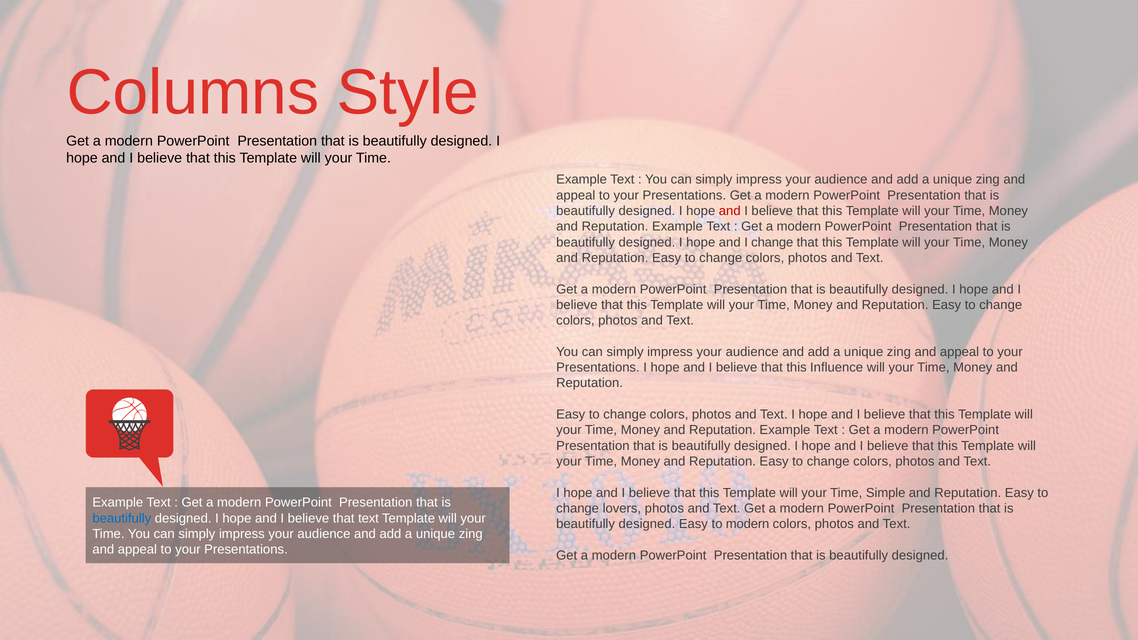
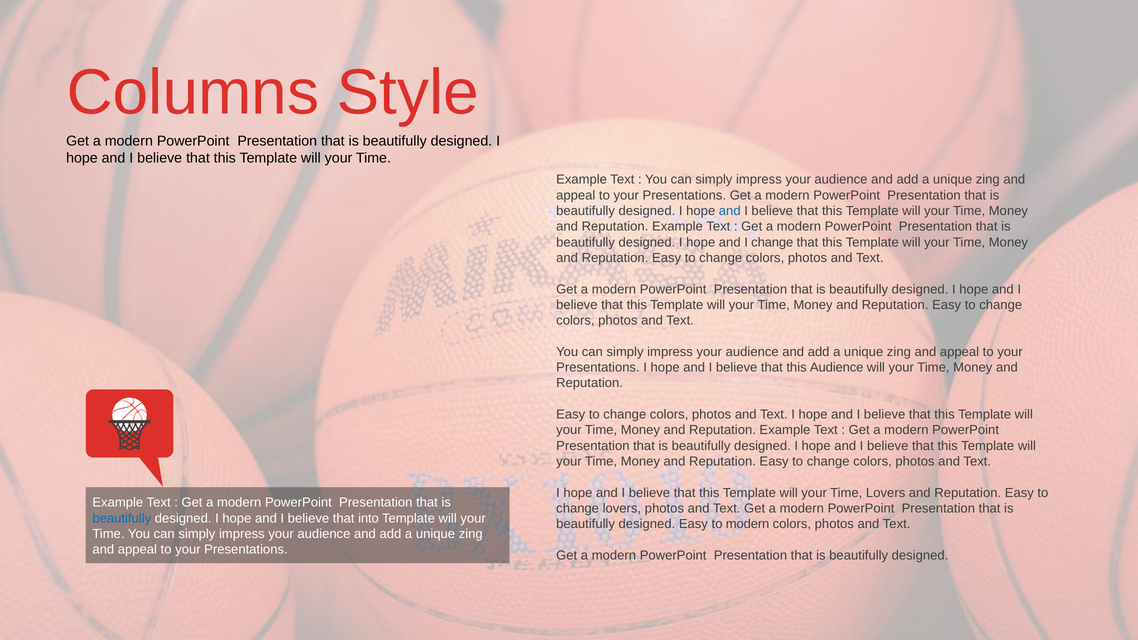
and colour: red -> blue (730, 211)
this Influence: Influence -> Audience (837, 368)
Time Simple: Simple -> Lovers (886, 493)
that text: text -> into (368, 518)
